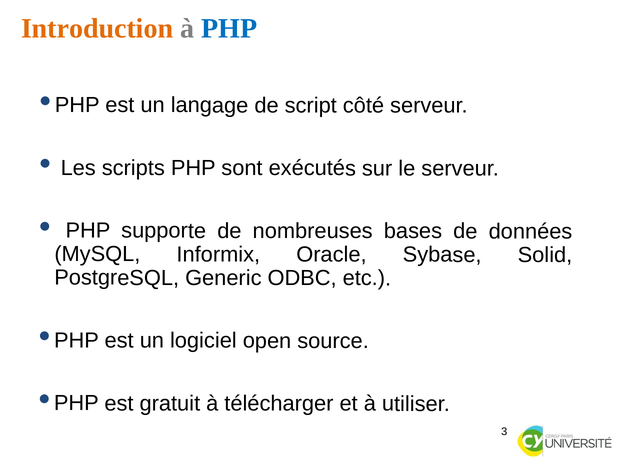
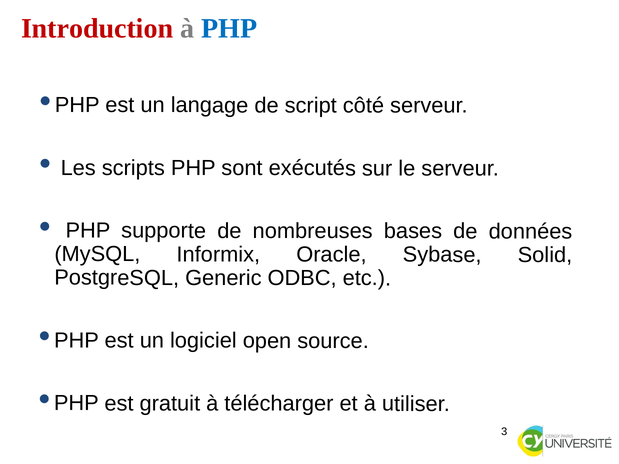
Introduction colour: orange -> red (97, 28)
